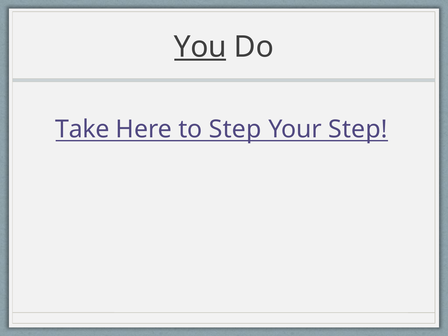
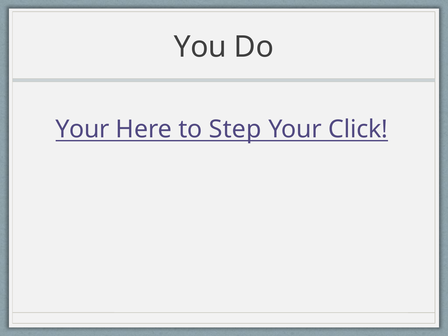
You underline: present -> none (200, 47)
Take: Take -> Your (83, 129)
Your Step: Step -> Click (358, 129)
